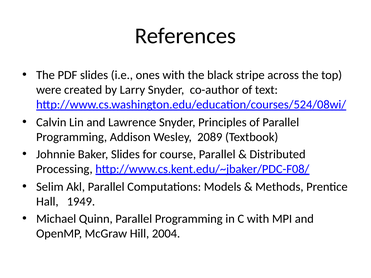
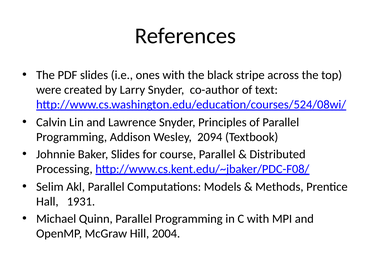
2089: 2089 -> 2094 (210, 137)
1949: 1949 -> 1931 (81, 202)
